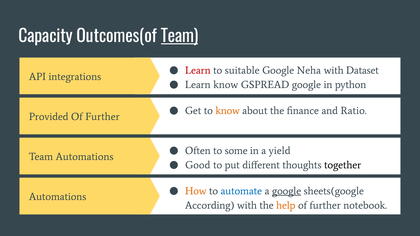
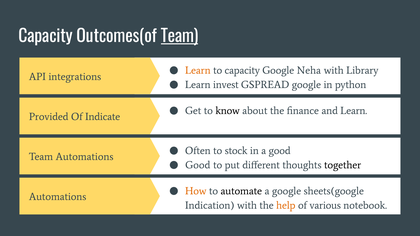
Learn colour: red -> orange (198, 70)
to suitable: suitable -> capacity (242, 70)
Dataset: Dataset -> Library (362, 70)
Learn know: know -> invest (226, 85)
know colour: orange -> black (228, 111)
and Ratio: Ratio -> Learn (354, 111)
Further: Further -> Indicate (103, 117)
some: some -> stock (236, 151)
a yield: yield -> good (280, 151)
automate colour: blue -> black (241, 191)
google underline: present -> none (287, 191)
According: According -> Indication (210, 206)
further: further -> various (325, 206)
